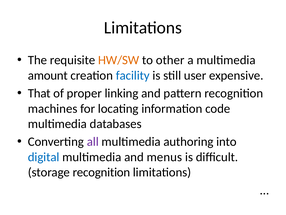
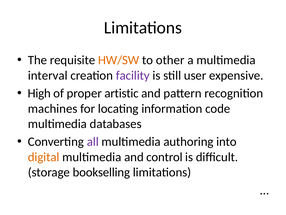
amount: amount -> interval (48, 75)
facility colour: blue -> purple (133, 75)
That: That -> High (39, 93)
linking: linking -> artistic (122, 93)
digital colour: blue -> orange (44, 157)
menus: menus -> control (164, 157)
recognition: recognition -> bookselling (101, 172)
